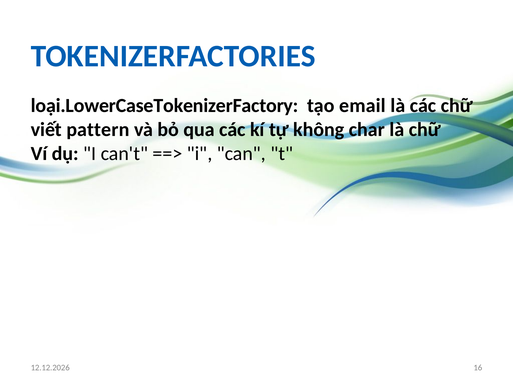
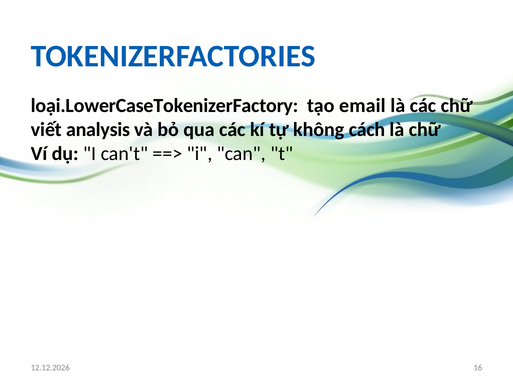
pattern: pattern -> analysis (98, 130)
char: char -> cách (367, 130)
